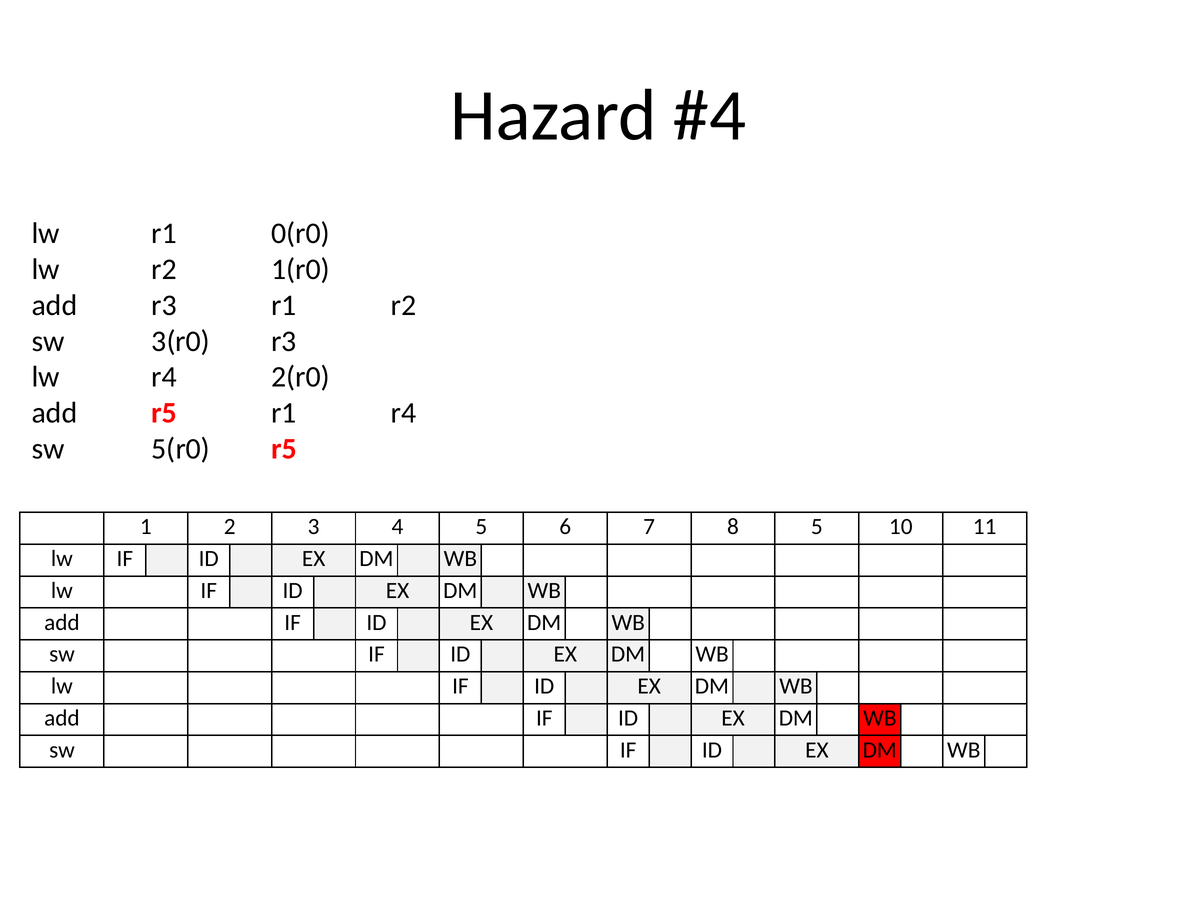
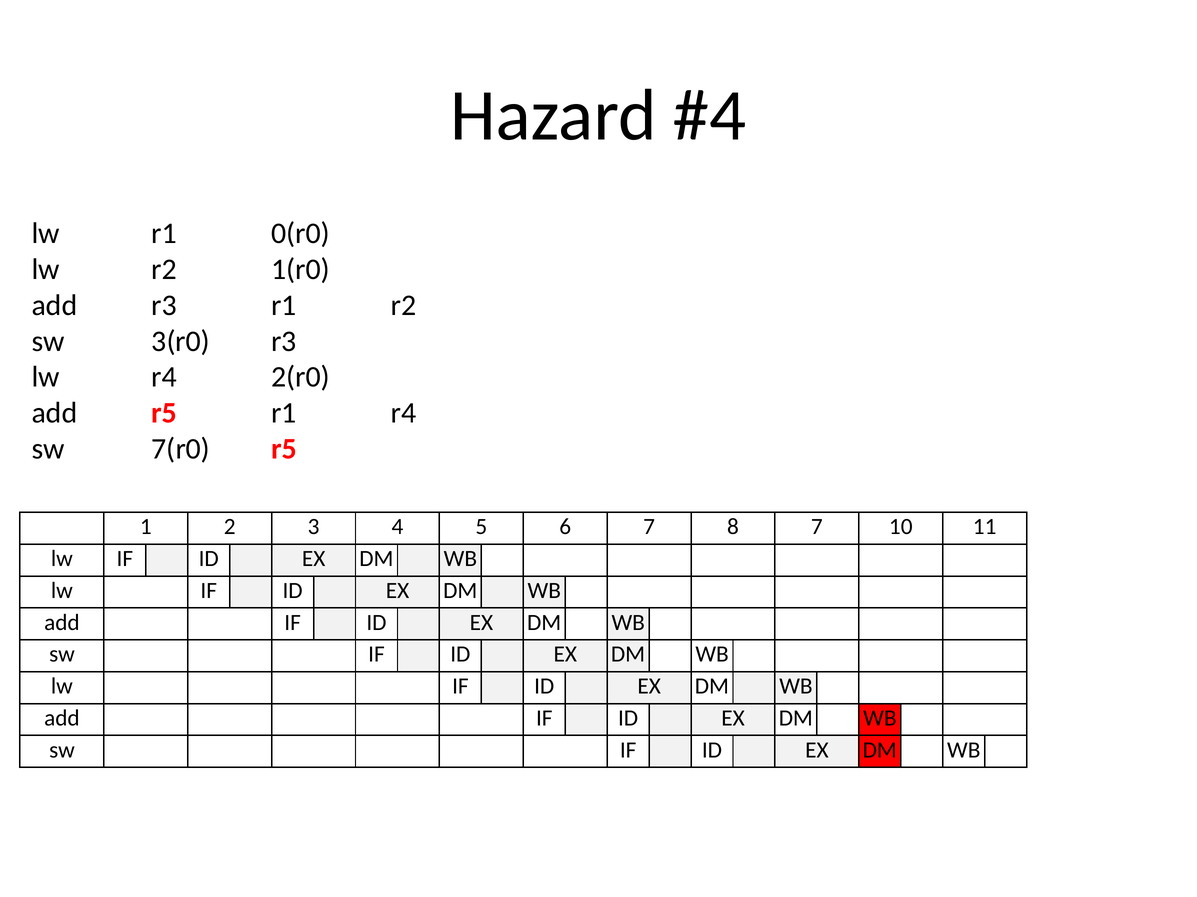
5(r0: 5(r0 -> 7(r0 (181, 449)
8 5: 5 -> 7 (817, 527)
